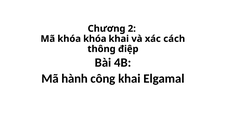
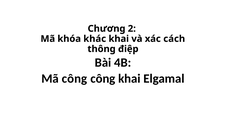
khóa khóa: khóa -> khác (95, 39)
Mã hành: hành -> công (75, 79)
